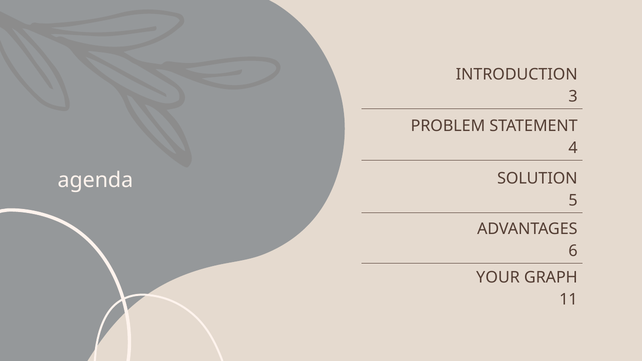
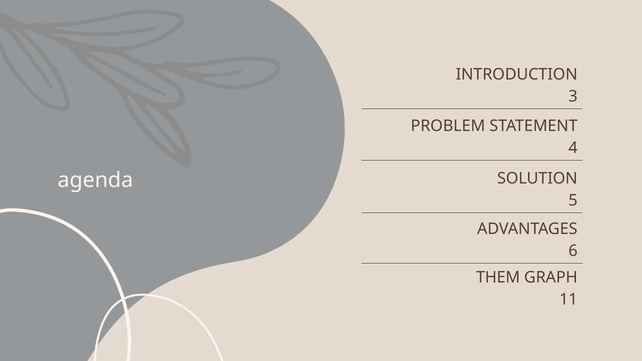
YOUR: YOUR -> THEM (498, 278)
